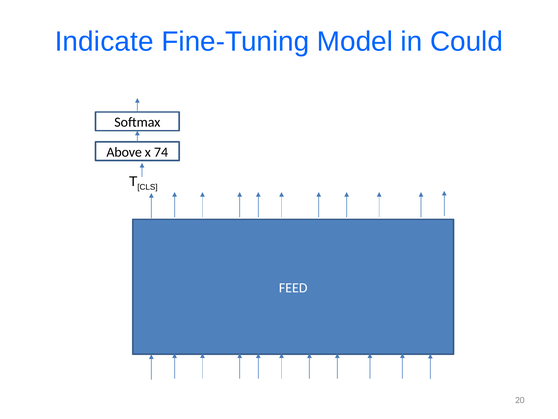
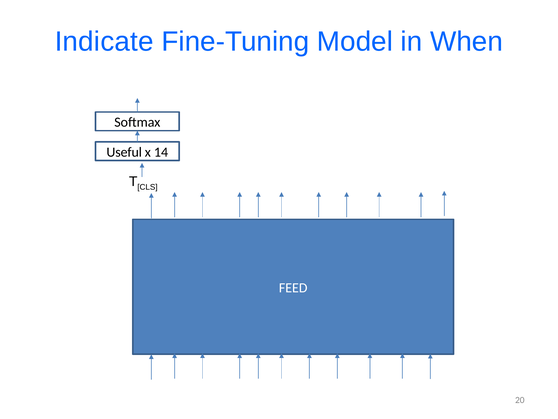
Could: Could -> When (466, 41)
Above: Above -> Useful (124, 152)
74: 74 -> 14 (161, 152)
